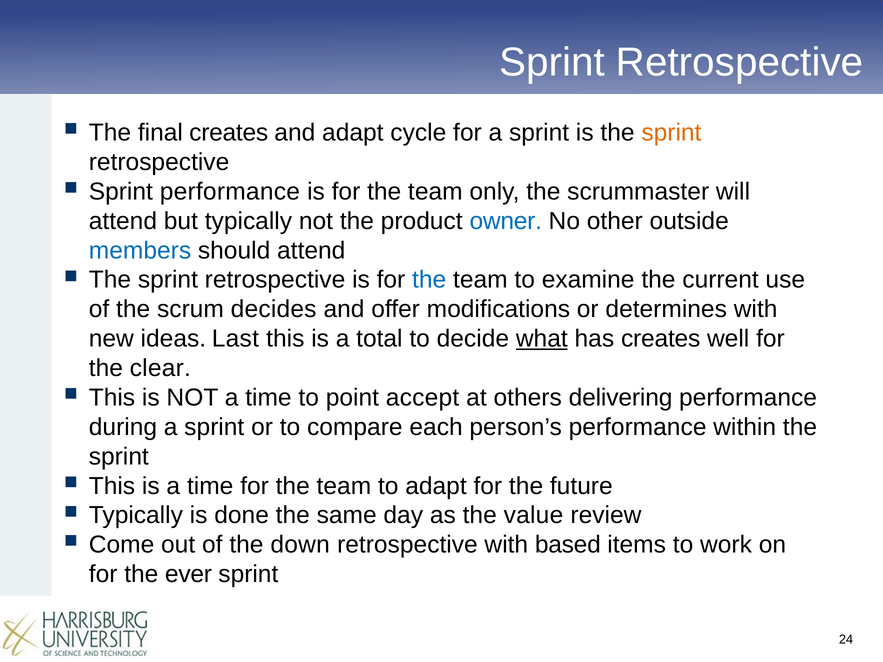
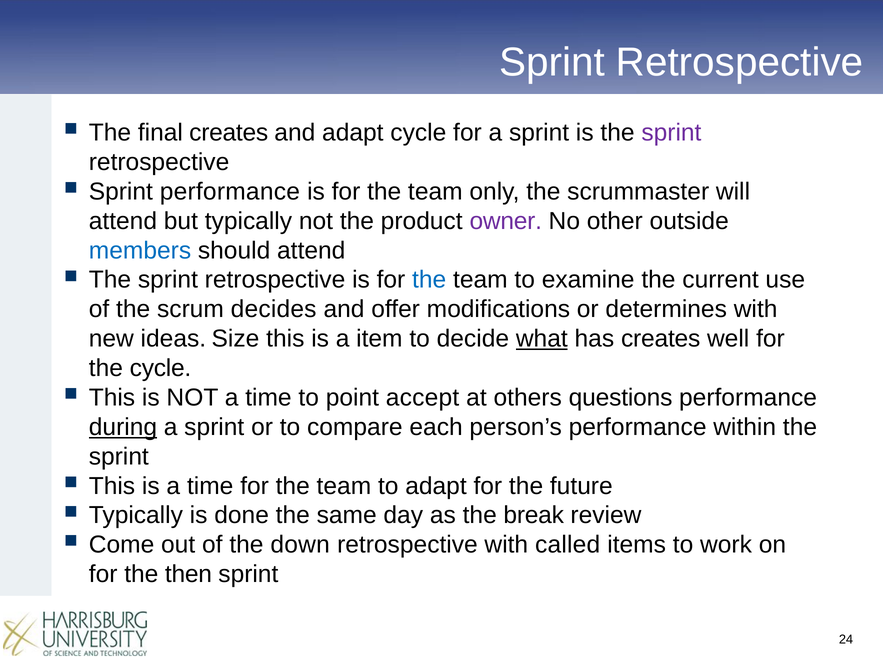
sprint colour: orange -> purple (671, 133)
owner colour: blue -> purple (506, 221)
Last: Last -> Size (235, 339)
total: total -> item (379, 339)
the clear: clear -> cycle (161, 368)
delivering: delivering -> questions (621, 398)
during underline: none -> present (123, 427)
value: value -> break (534, 516)
based: based -> called (568, 545)
ever: ever -> then (188, 574)
